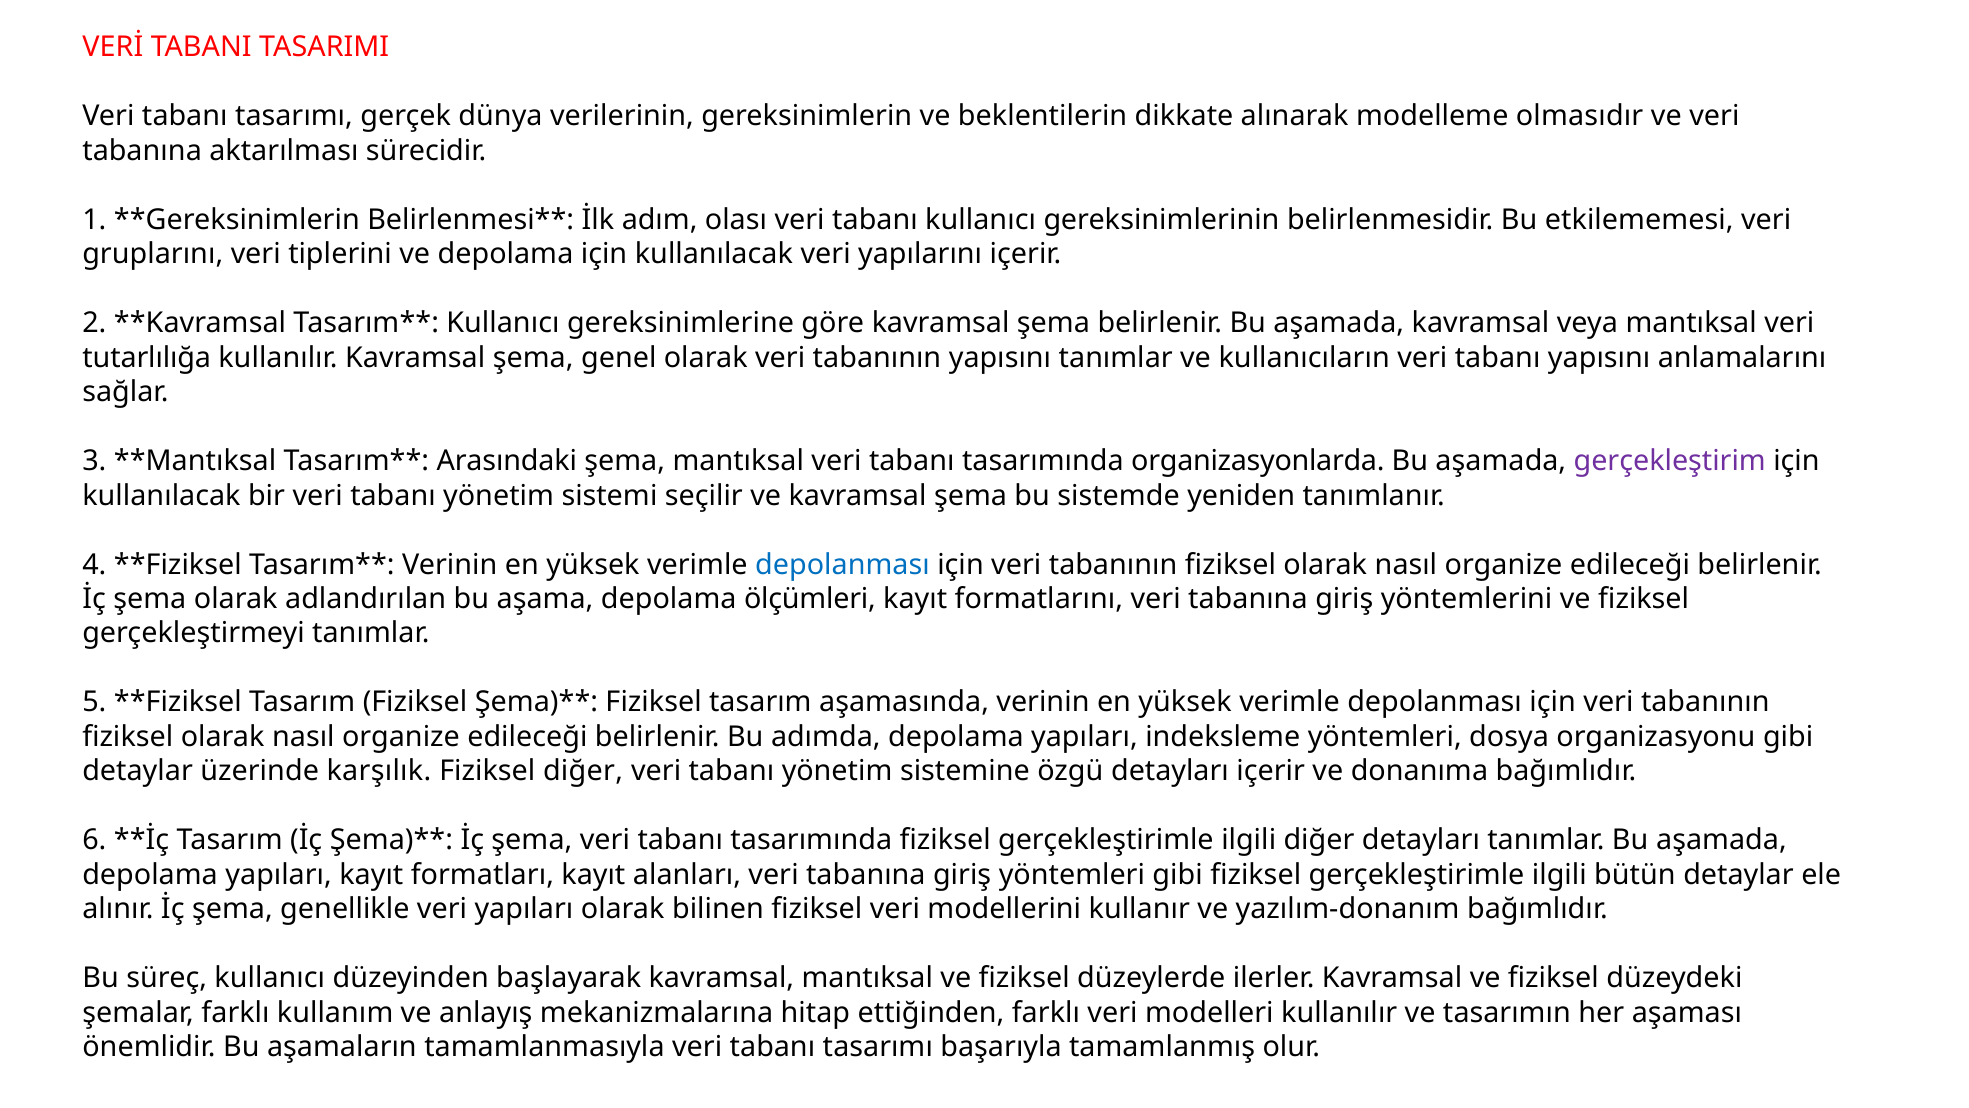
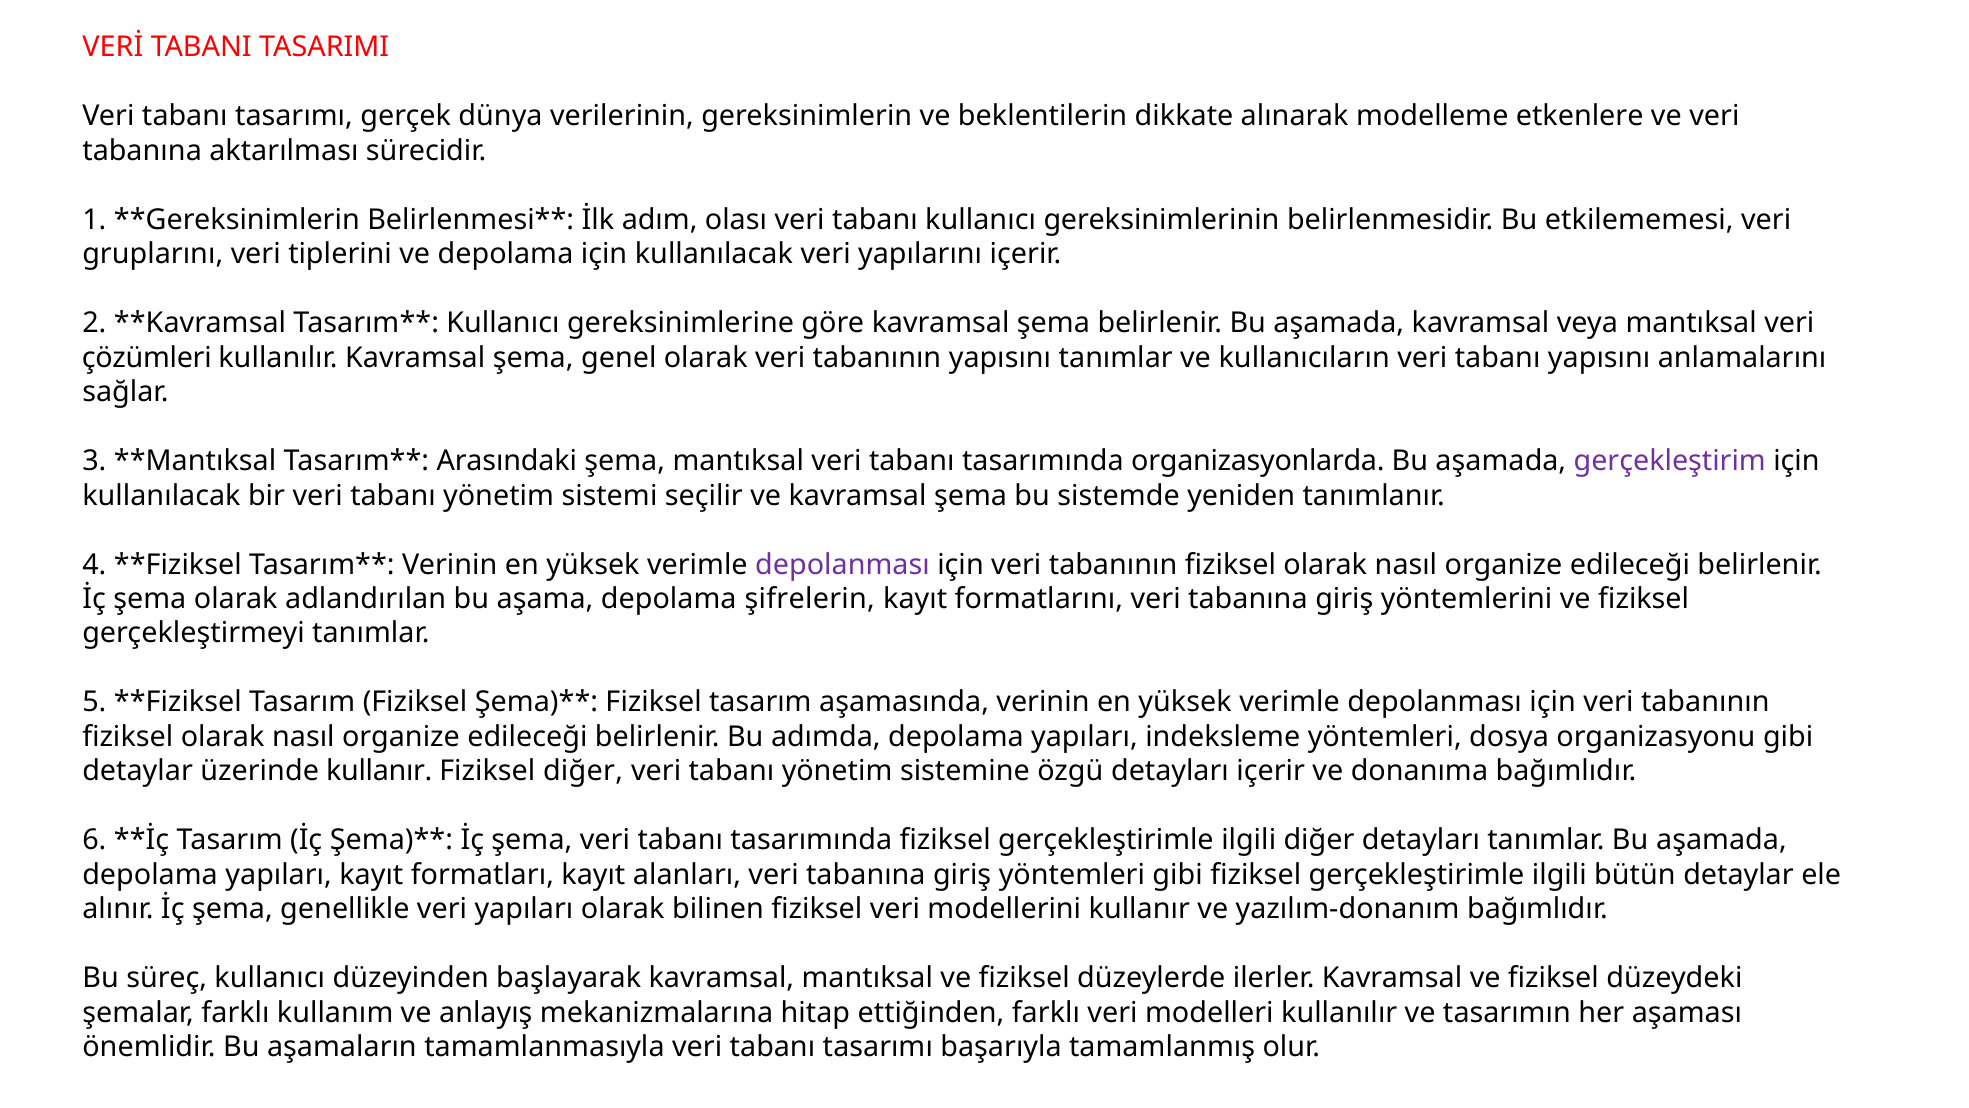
olmasıdır: olmasıdır -> etkenlere (1580, 116)
tutarlılığa: tutarlılığa -> çözümleri (147, 357)
depolanması colour: blue -> purple (842, 564)
ölçümleri: ölçümleri -> şifrelerin (810, 599)
üzerinde karşılık: karşılık -> kullanır (379, 771)
